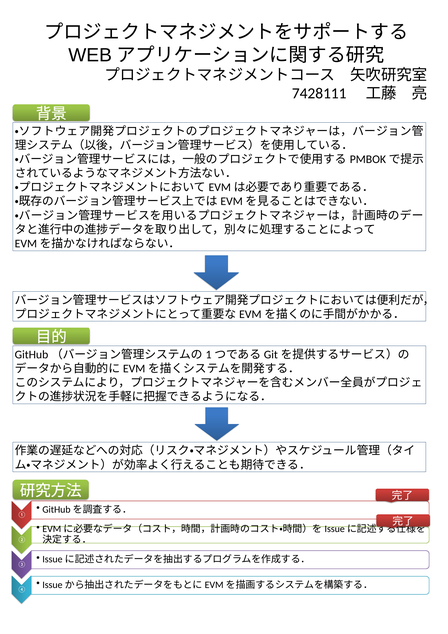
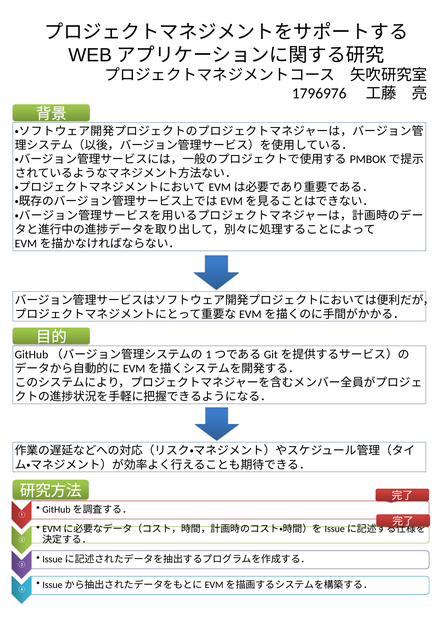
7428111: 7428111 -> 1796976 (319, 94)
